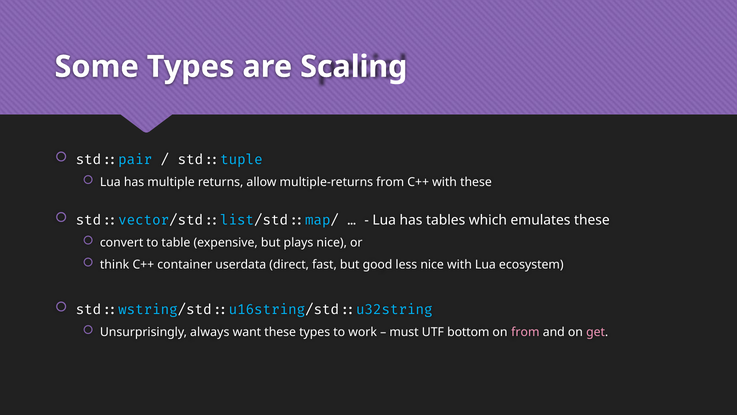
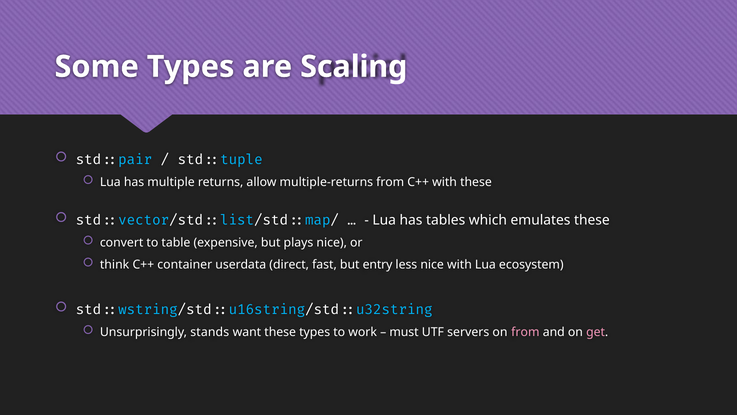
good: good -> entry (378, 264)
always: always -> stands (210, 332)
bottom: bottom -> servers (468, 332)
